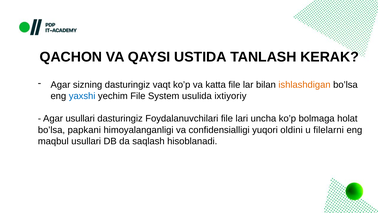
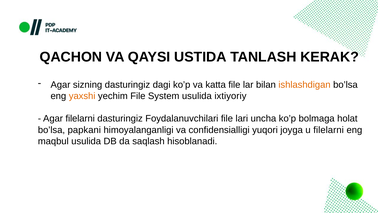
vaqt: vaqt -> dagi (162, 85)
yaxshi colour: blue -> orange (82, 96)
Agar usullari: usullari -> filelarni (80, 118)
oldini: oldini -> joyga (292, 130)
maqbul usullari: usullari -> usulida (86, 141)
